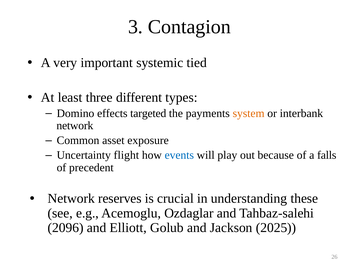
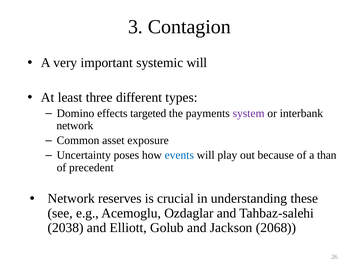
systemic tied: tied -> will (197, 63)
system colour: orange -> purple (249, 113)
flight: flight -> poses (126, 155)
falls: falls -> than (327, 155)
2096: 2096 -> 2038 (66, 228)
2025: 2025 -> 2068 (276, 228)
